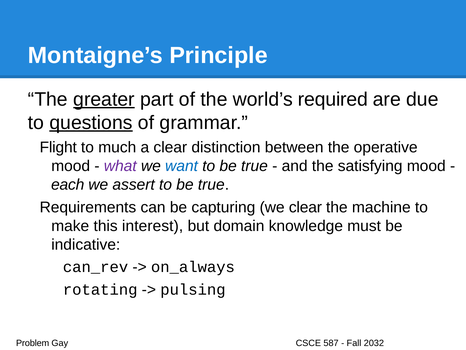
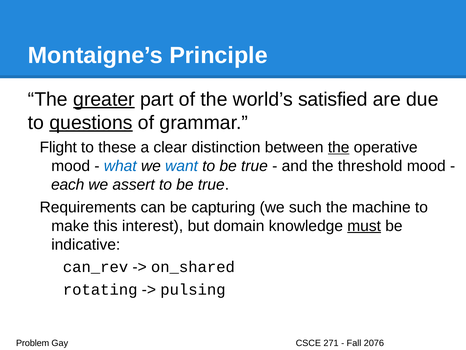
required: required -> satisfied (333, 99)
much: much -> these (117, 147)
the underline: none -> present (339, 147)
what colour: purple -> blue (120, 166)
satisfying: satisfying -> threshold (370, 166)
we clear: clear -> such (305, 207)
must underline: none -> present (364, 226)
on_always: on_always -> on_shared (193, 267)
587: 587 -> 271 (331, 343)
2032: 2032 -> 2076 (374, 343)
